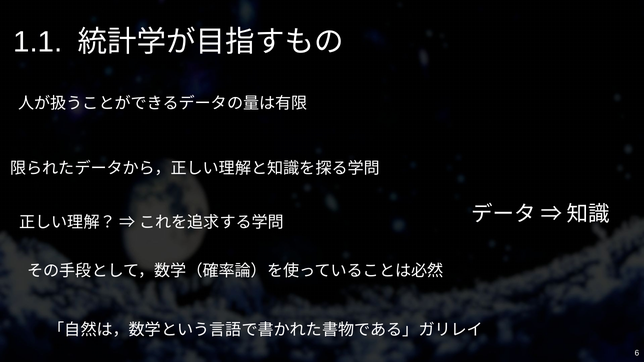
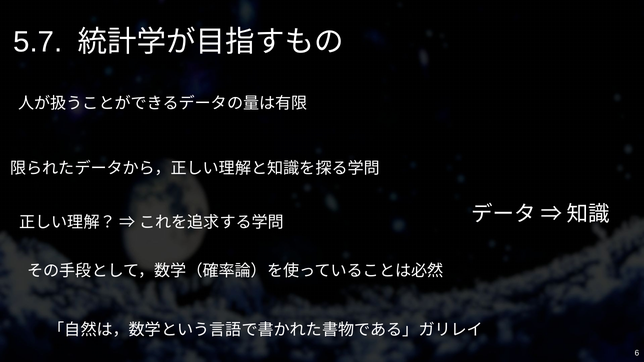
1.1: 1.1 -> 5.7 (38, 42)
